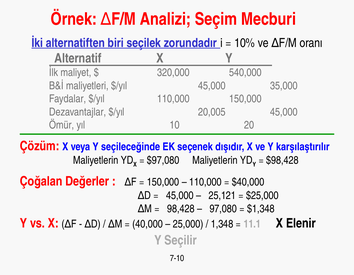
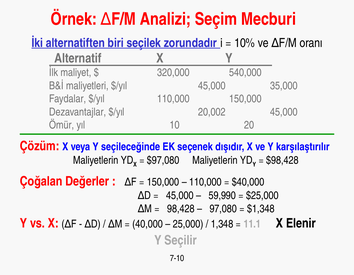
20,005: 20,005 -> 20,002 (212, 112)
25,121: 25,121 -> 59,990 (222, 196)
